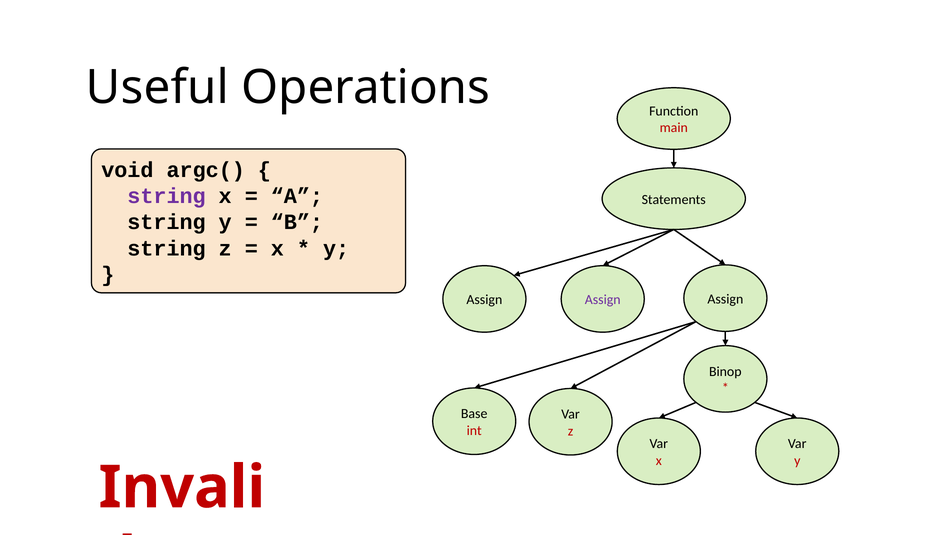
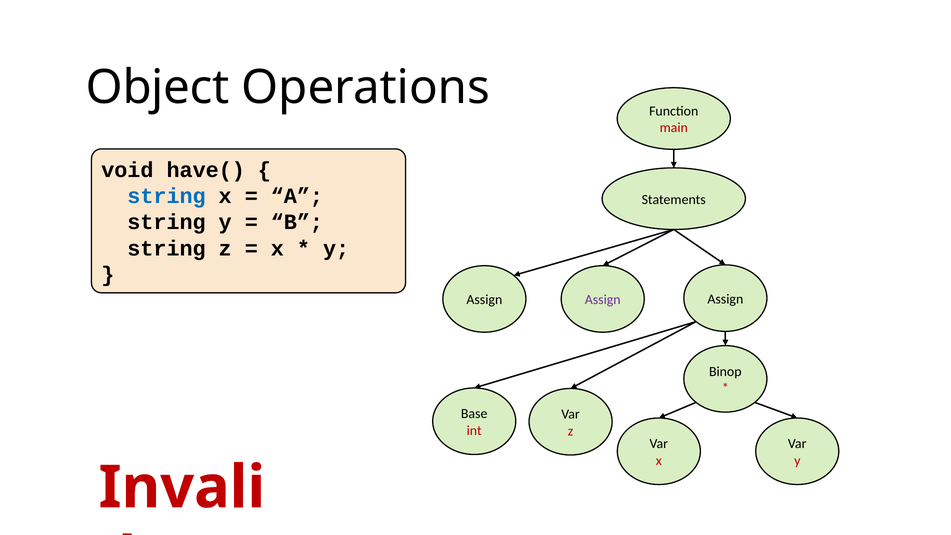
Useful: Useful -> Object (158, 87)
argc(: argc( -> have( (206, 170)
string colour: purple -> blue (167, 196)
